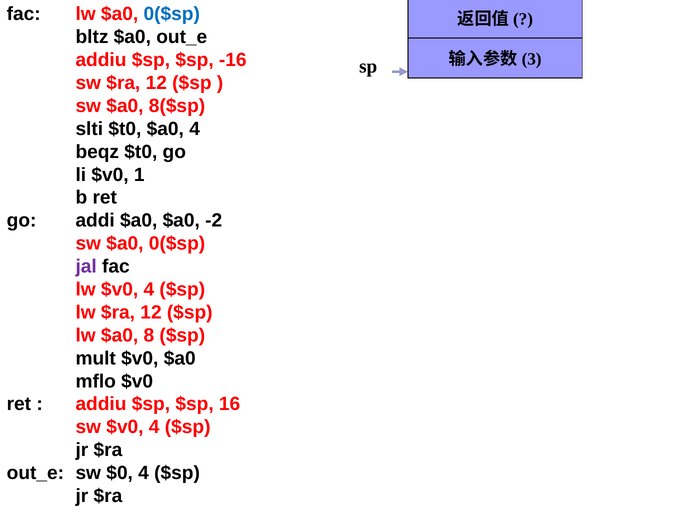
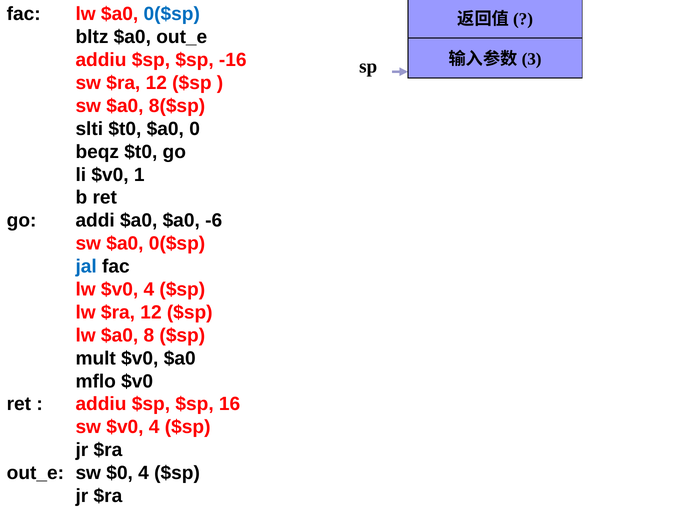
$a0 4: 4 -> 0 (195, 129)
-2: -2 -> -6 (214, 221)
jal colour: purple -> blue (86, 266)
